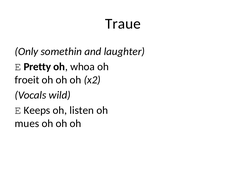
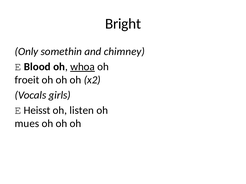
Traue: Traue -> Bright (123, 24)
laughter: laughter -> chimney (124, 52)
Pretty: Pretty -> Blood (37, 67)
whoa underline: none -> present (83, 67)
wild: wild -> girls (60, 95)
Keeps: Keeps -> Heisst (37, 111)
